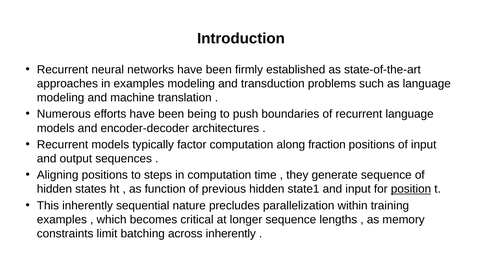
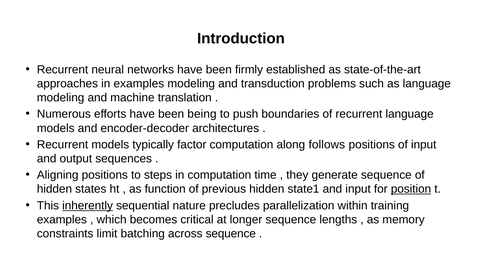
fraction: fraction -> follows (327, 145)
inherently underline: none -> present (88, 206)
across inherently: inherently -> sequence (231, 234)
